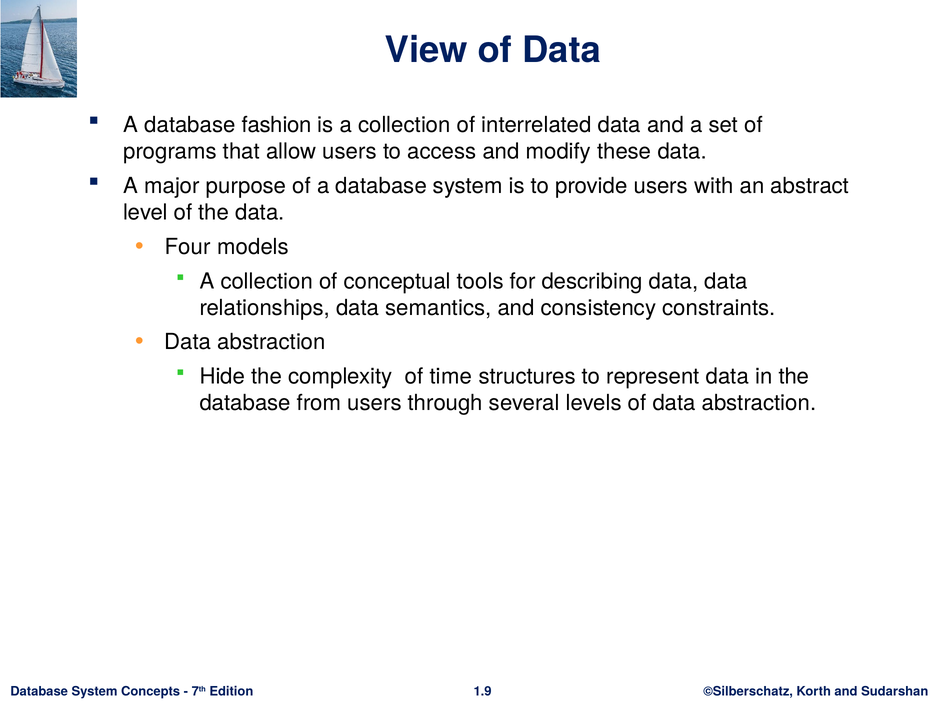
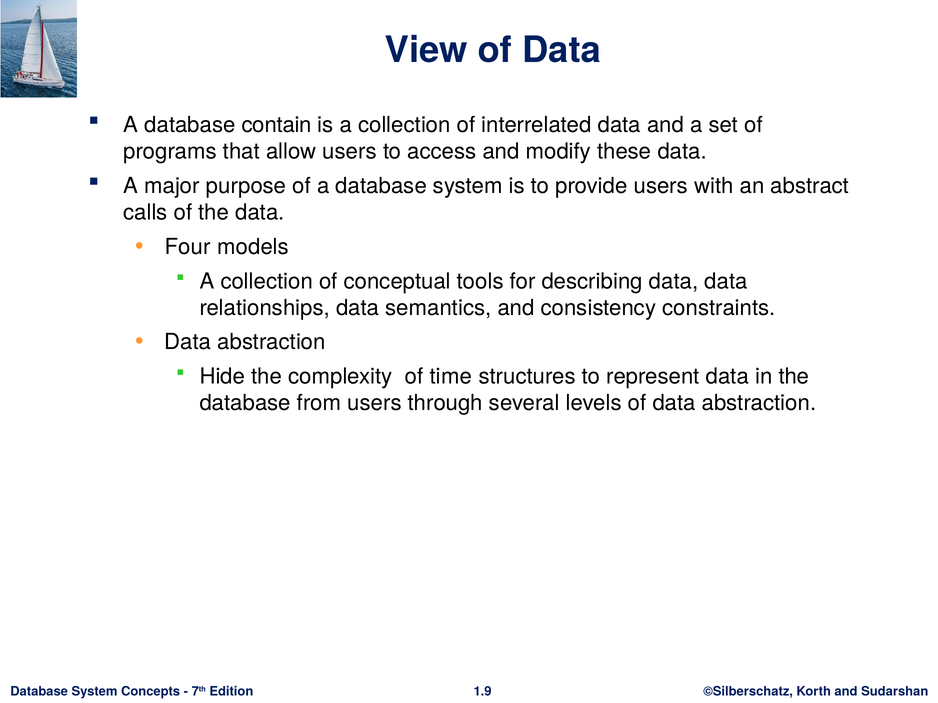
fashion: fashion -> contain (277, 125)
level: level -> calls (145, 213)
